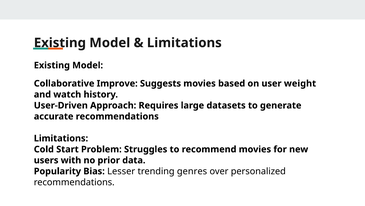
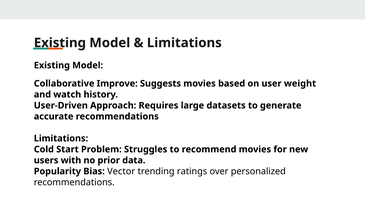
Lesser: Lesser -> Vector (121, 171)
genres: genres -> ratings (192, 171)
